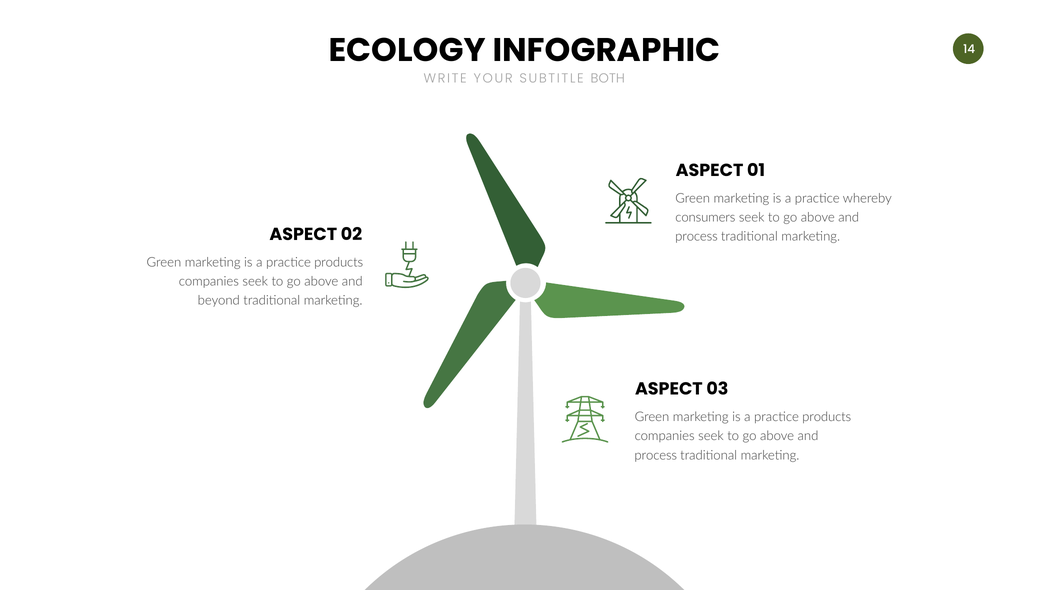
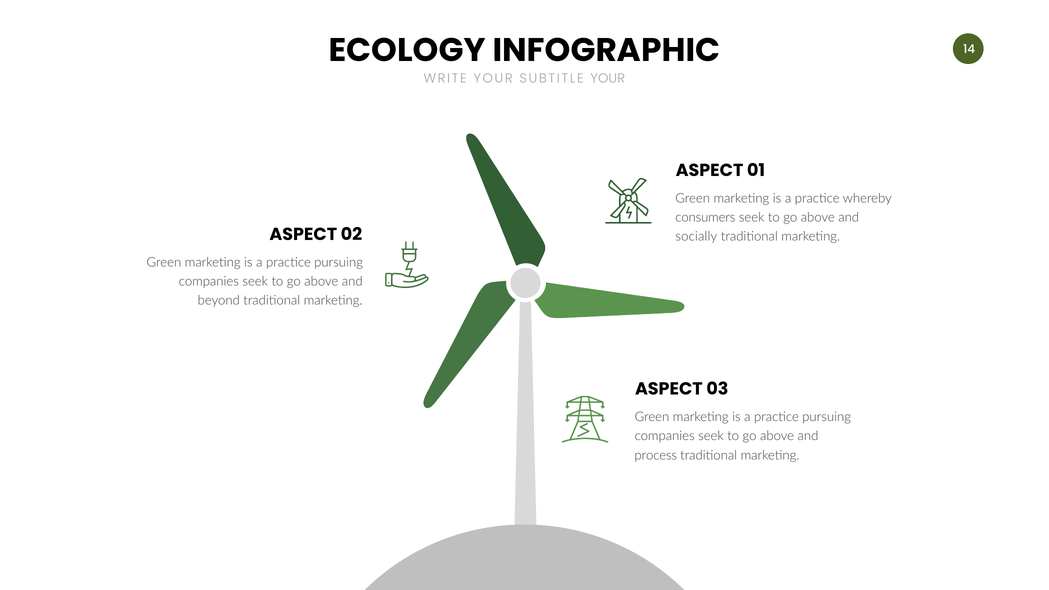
SUBTITLE BOTH: BOTH -> YOUR (608, 79)
process: process -> socially (696, 237)
products: products -> pursuing (339, 262)
products: products -> pursuing (827, 417)
